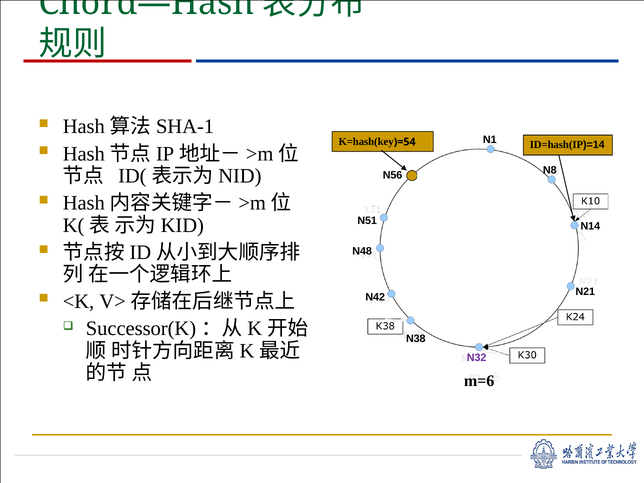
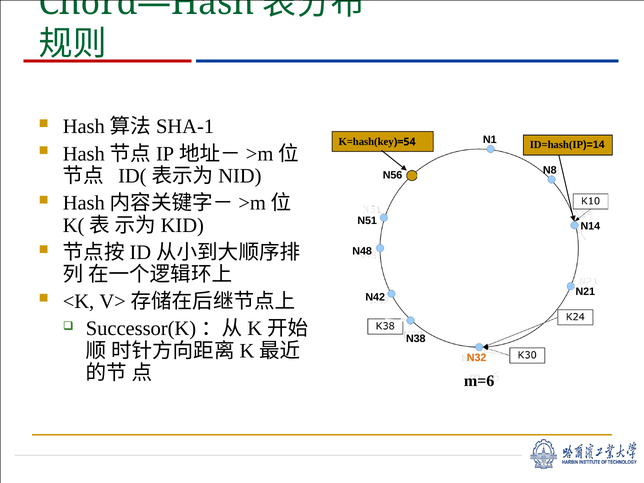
N32 colour: purple -> orange (477, 358)
